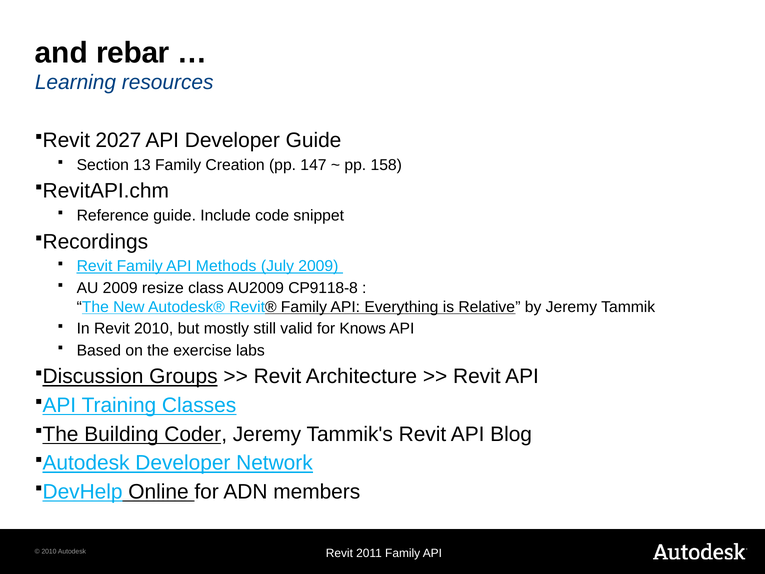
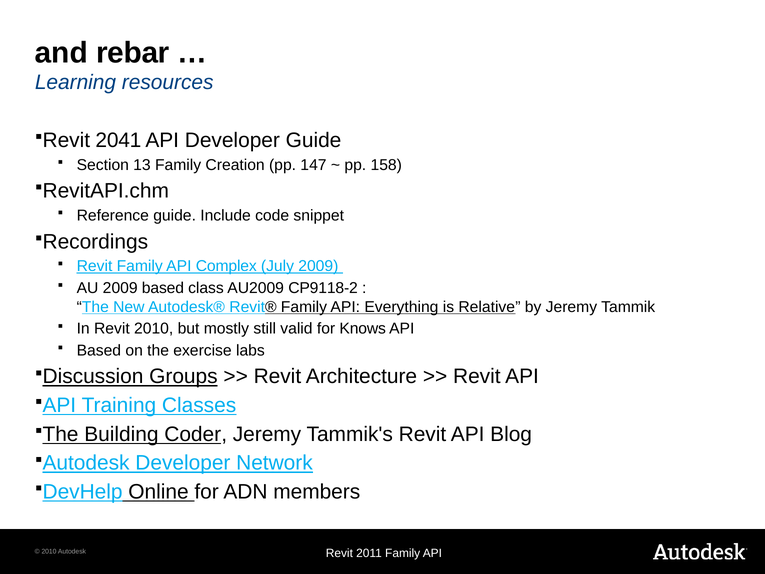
2027: 2027 -> 2041 (118, 140)
Methods: Methods -> Complex (226, 266)
2009 resize: resize -> based (163, 288)
CP9118-8: CP9118-8 -> CP9118-2 (323, 288)
